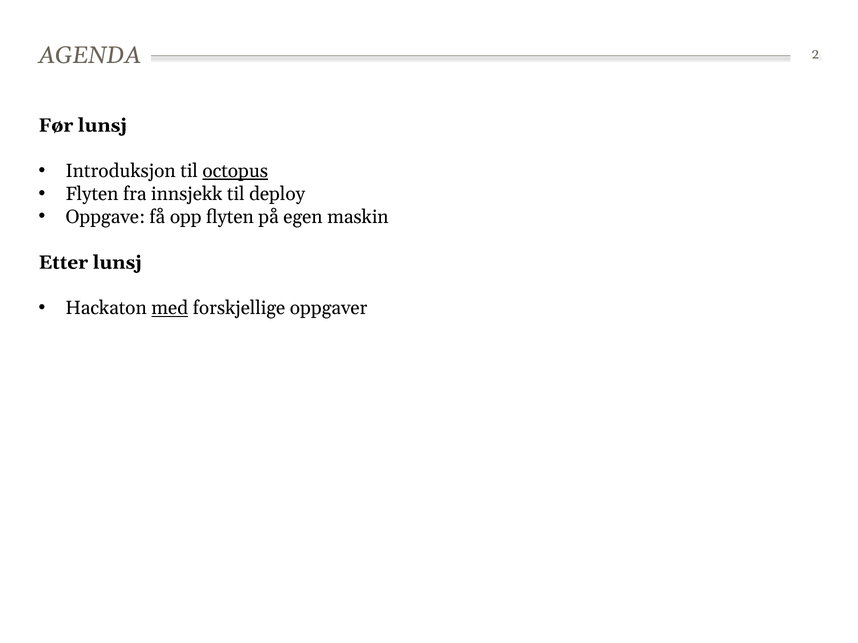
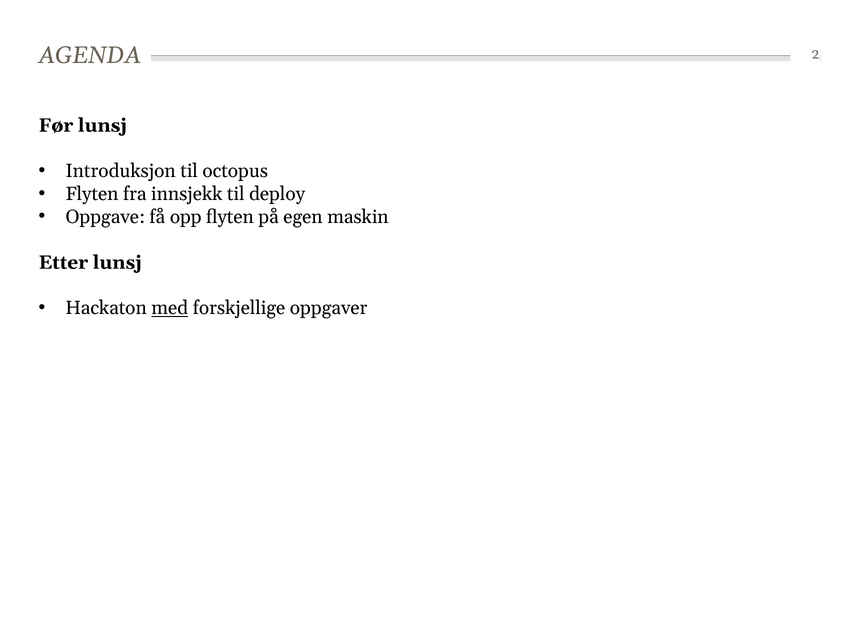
octopus underline: present -> none (235, 171)
